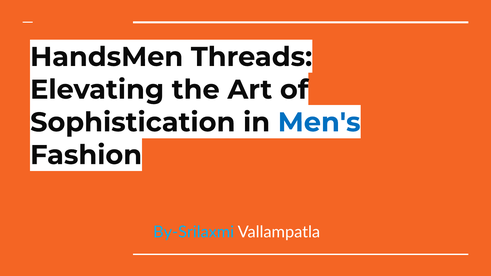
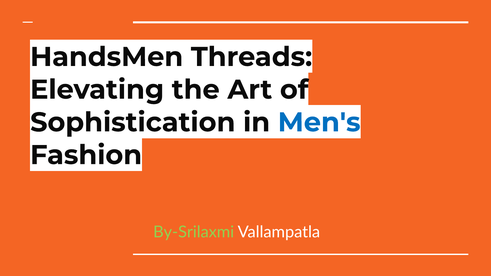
By-Srilaxmi colour: light blue -> light green (194, 232)
